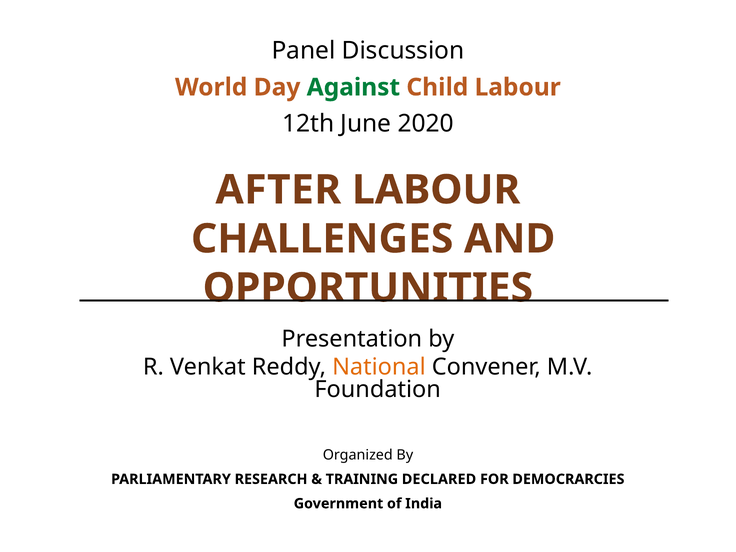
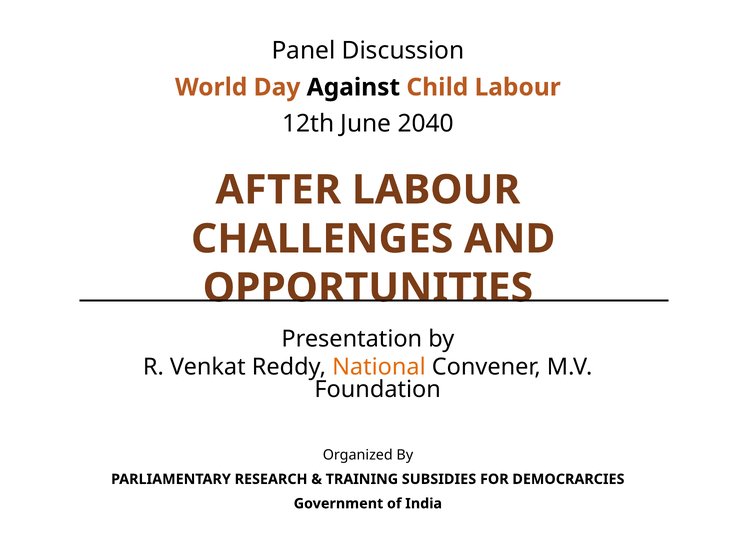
Against colour: green -> black (353, 87)
2020: 2020 -> 2040 (426, 124)
DECLARED: DECLARED -> SUBSIDIES (439, 479)
